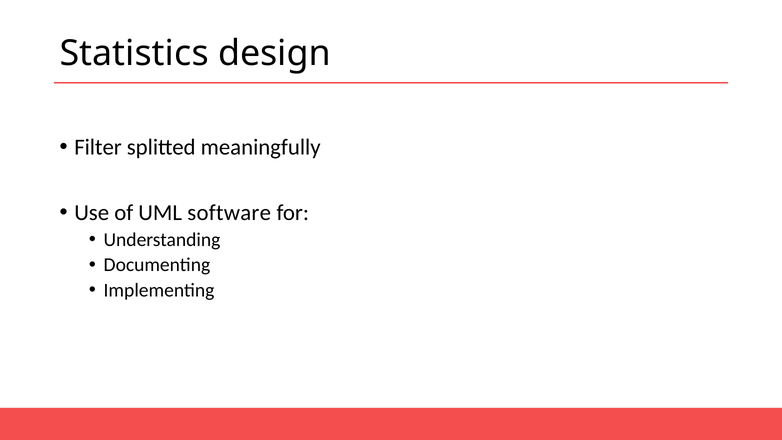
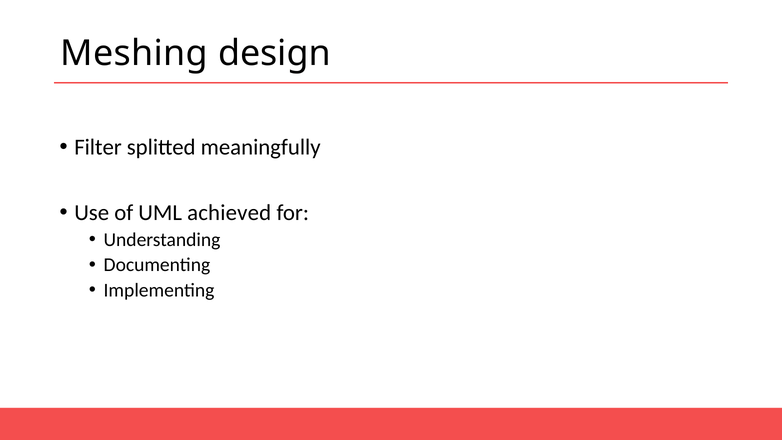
Statistics: Statistics -> Meshing (134, 53)
software: software -> achieved (229, 213)
